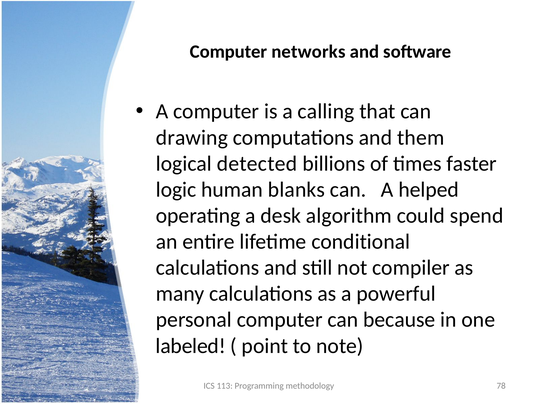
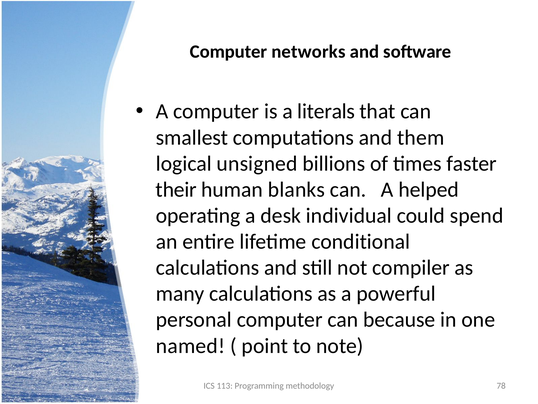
calling: calling -> literals (326, 111)
drawing: drawing -> smallest (192, 137)
detected: detected -> unsigned (257, 163)
logic: logic -> their (176, 189)
algorithm: algorithm -> individual (349, 215)
labeled: labeled -> named (191, 345)
